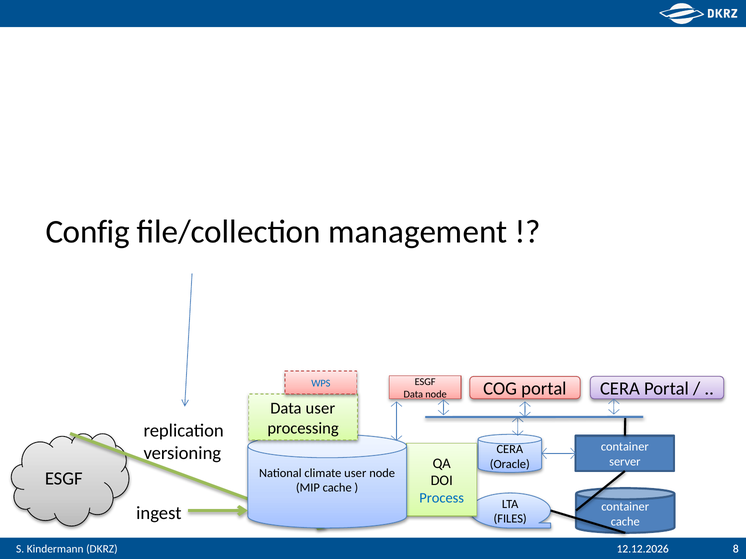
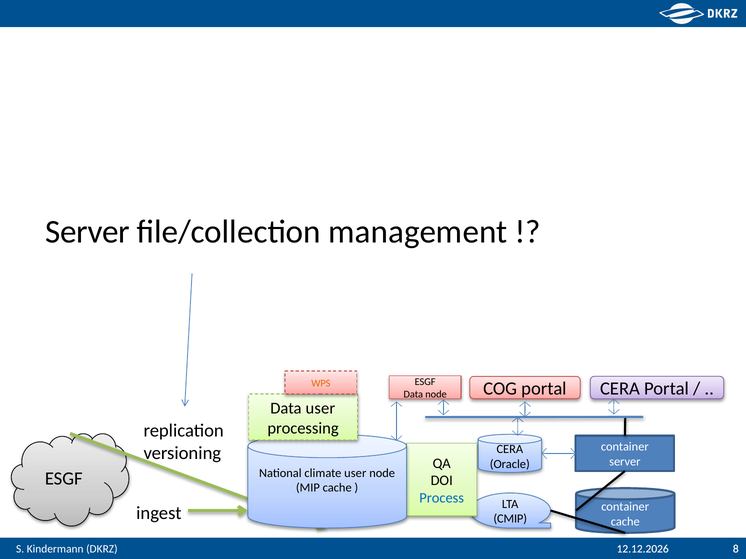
Config: Config -> Server (88, 232)
WPS colour: blue -> orange (321, 384)
FILES: FILES -> CMIP (510, 519)
